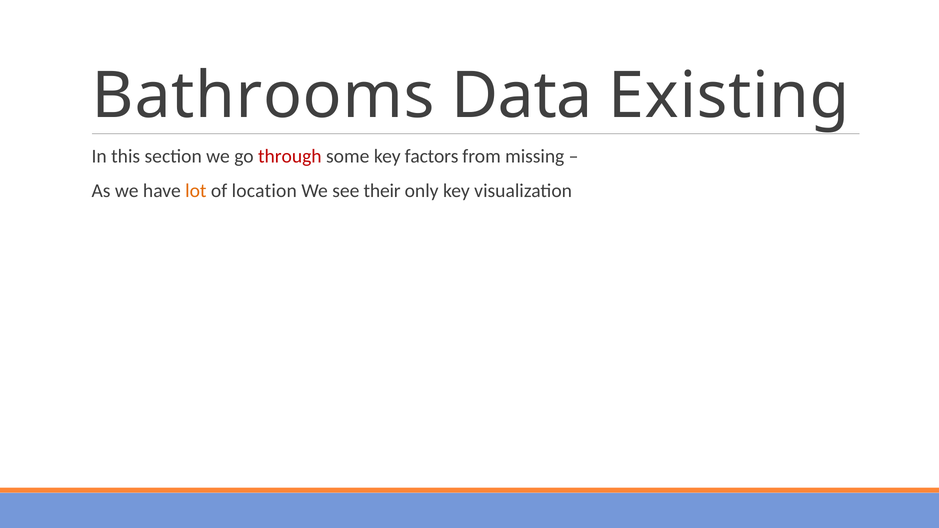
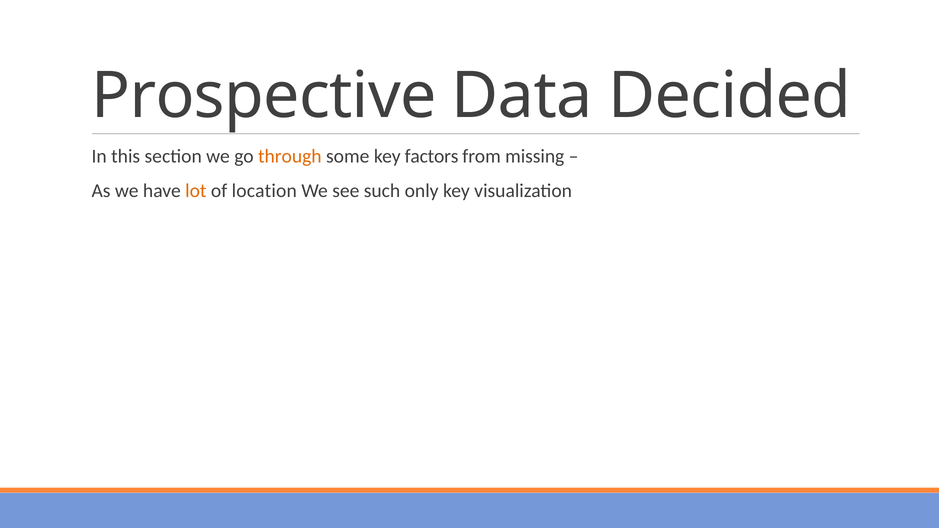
Bathrooms: Bathrooms -> Prospective (264, 96)
Existing: Existing -> Decided (730, 96)
through colour: red -> orange (290, 156)
their: their -> such (382, 191)
